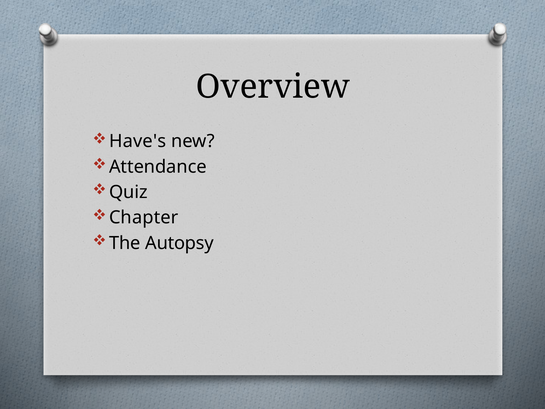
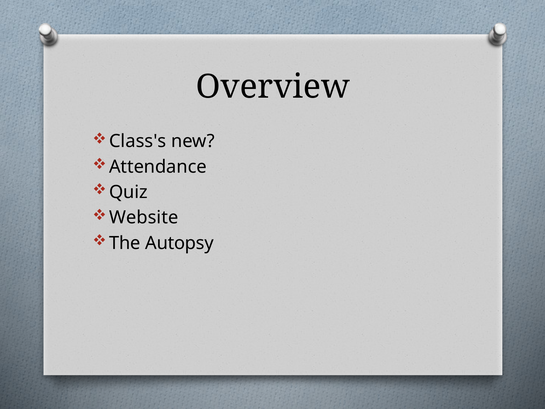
Have's: Have's -> Class's (138, 141)
Chapter: Chapter -> Website (144, 217)
